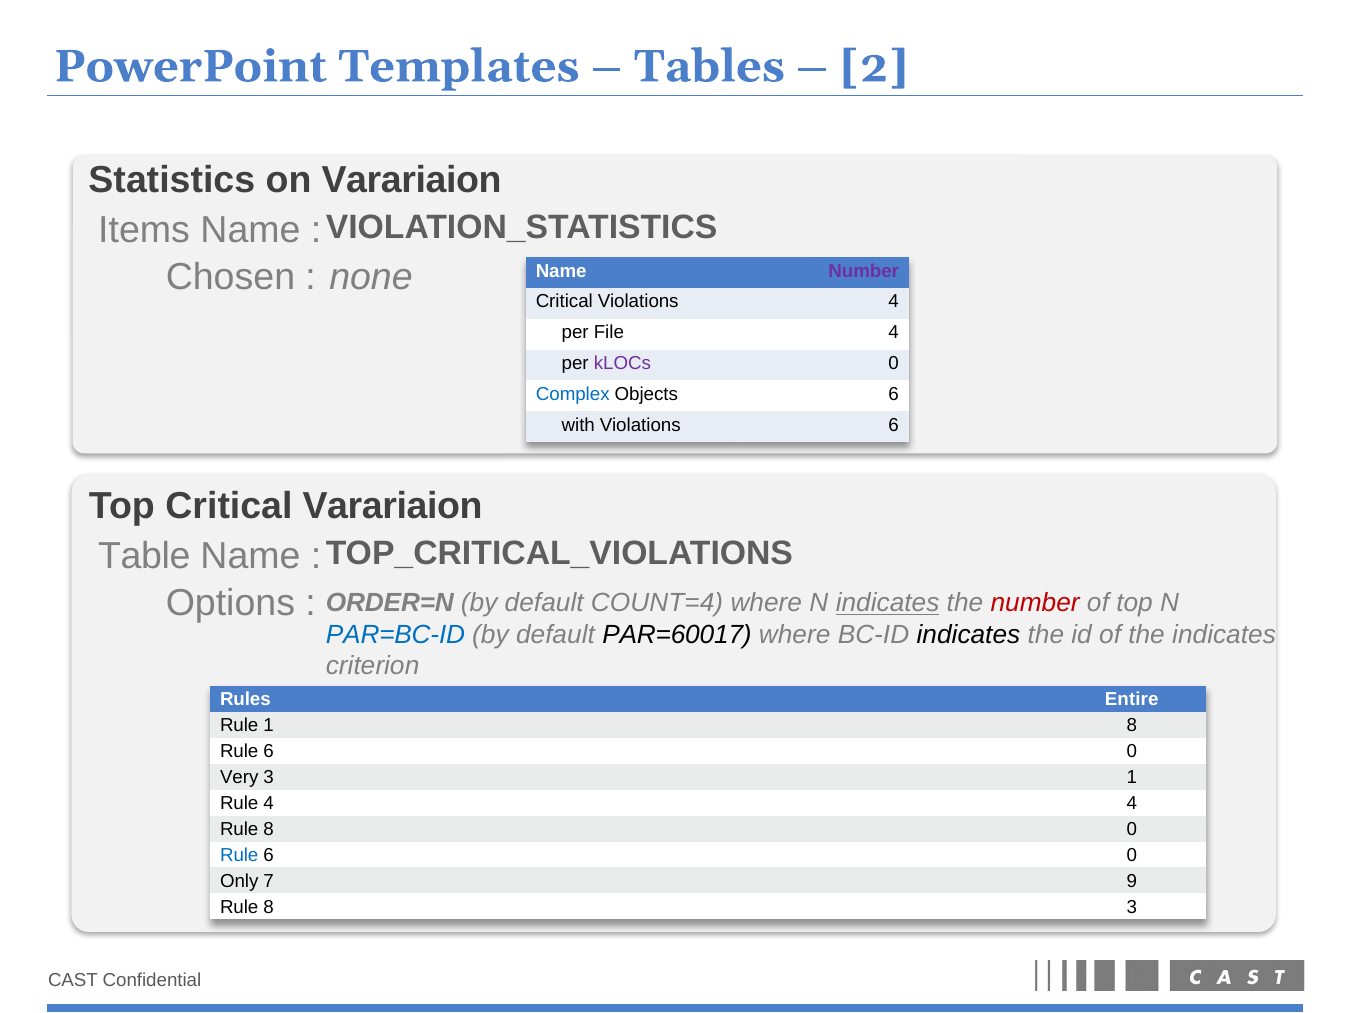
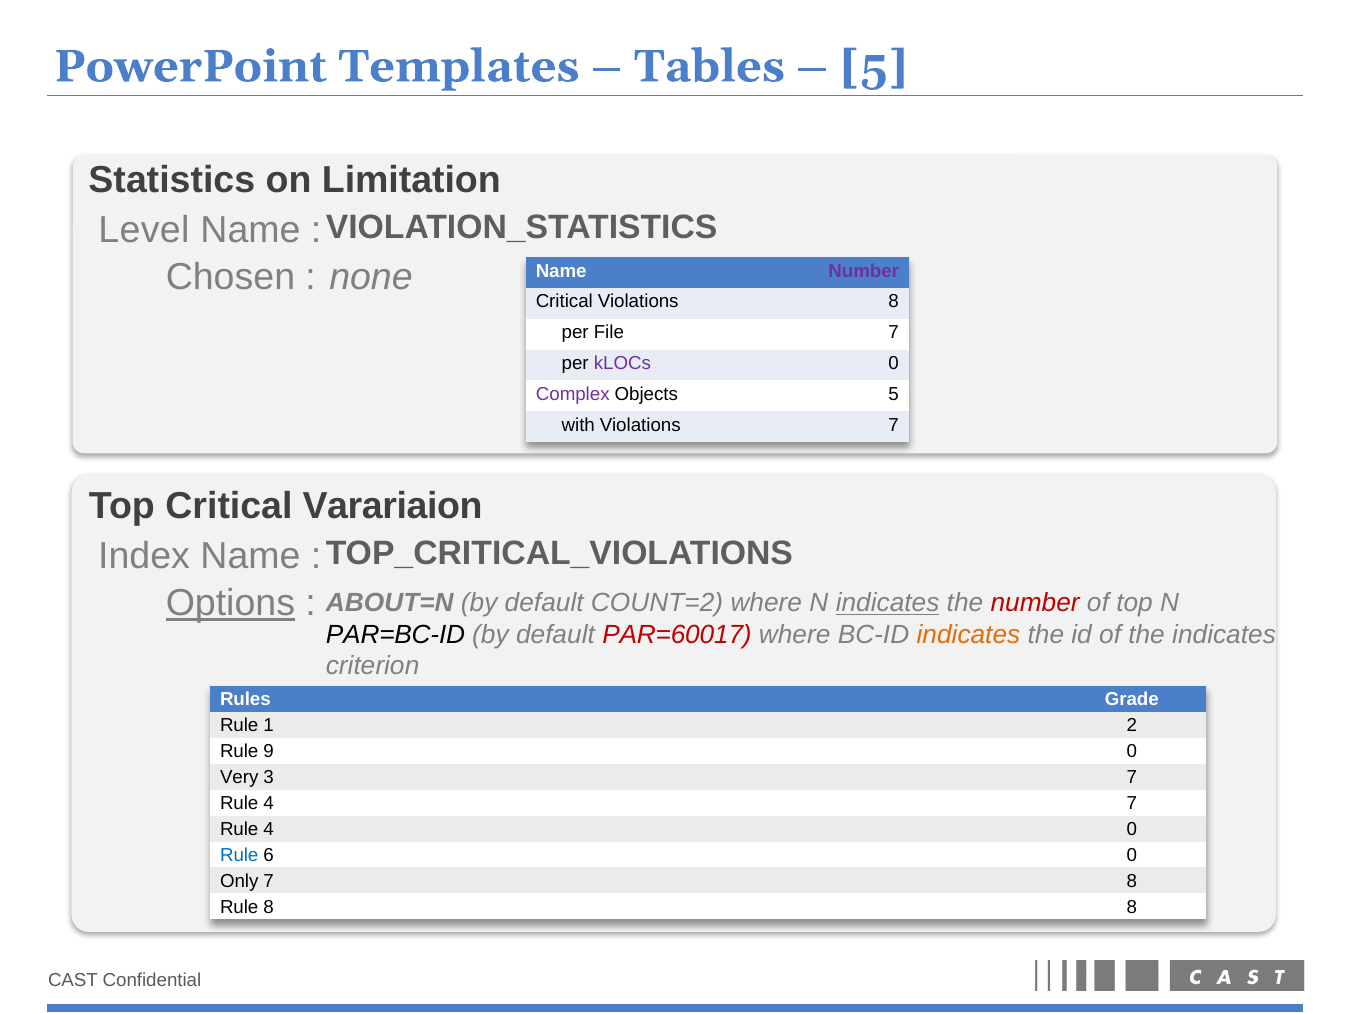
2: 2 -> 5 (874, 66)
on Varariaion: Varariaion -> Limitation (411, 180)
Items: Items -> Level (144, 230)
Violations 4: 4 -> 8 (894, 302)
File 4: 4 -> 7 (894, 332)
Complex colour: blue -> purple (573, 394)
Objects 6: 6 -> 5 (894, 394)
Violations 6: 6 -> 7 (894, 425)
Table: Table -> Index (144, 556)
Options underline: none -> present (230, 603)
ORDER=N: ORDER=N -> ABOUT=N (390, 603)
COUNT=4: COUNT=4 -> COUNT=2 (657, 603)
PAR=BC-ID colour: blue -> black (396, 634)
PAR=60017 colour: black -> red (677, 634)
indicates colour: black -> orange (968, 634)
Entire: Entire -> Grade (1132, 699)
1 8: 8 -> 2 (1132, 725)
6: 6 -> 9 (269, 751)
3 1: 1 -> 7 (1132, 777)
4 4: 4 -> 7 (1132, 803)
8: 8 -> 4 (269, 829)
7 9: 9 -> 8 (1132, 881)
8 3: 3 -> 8 (1132, 907)
